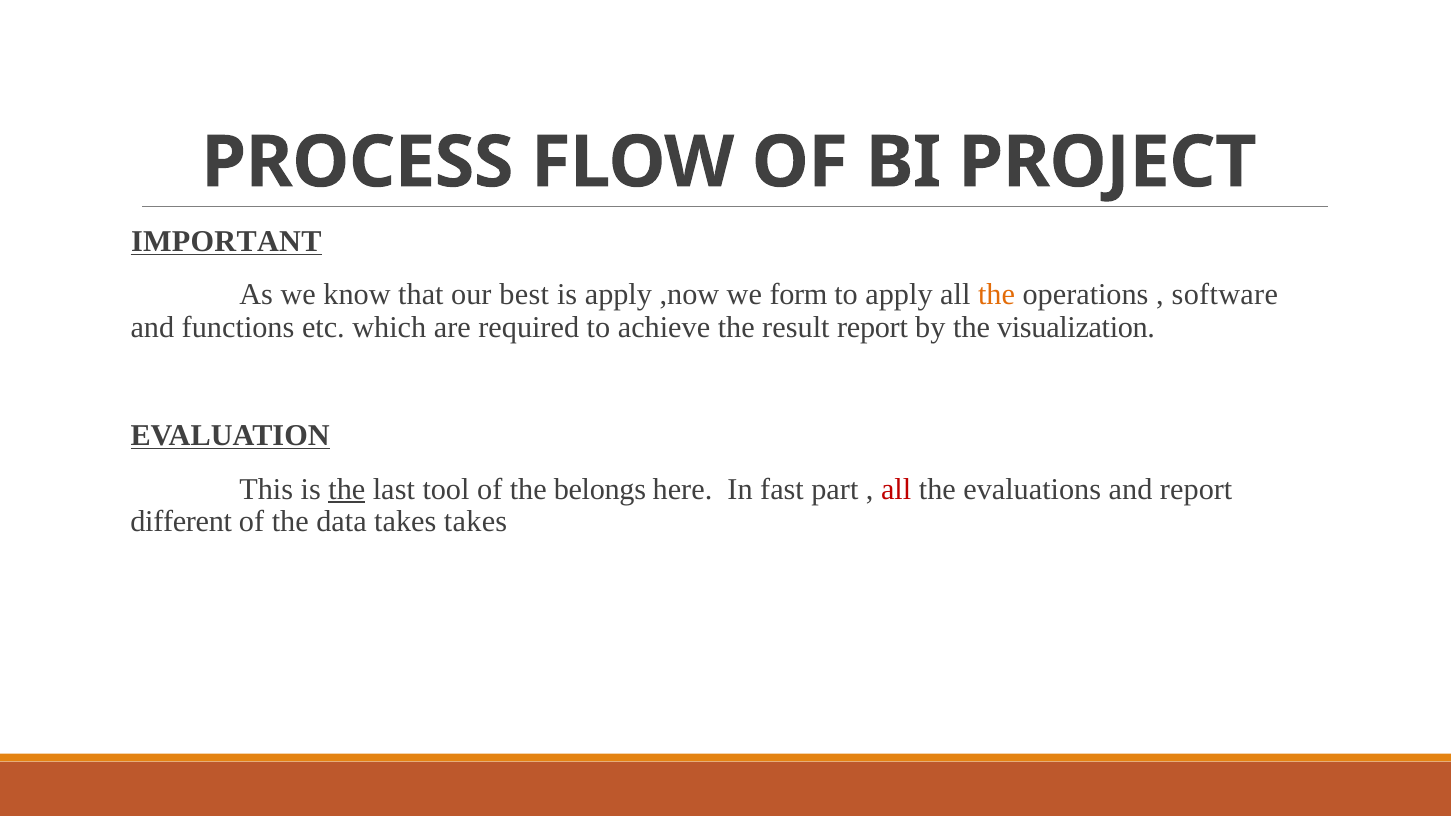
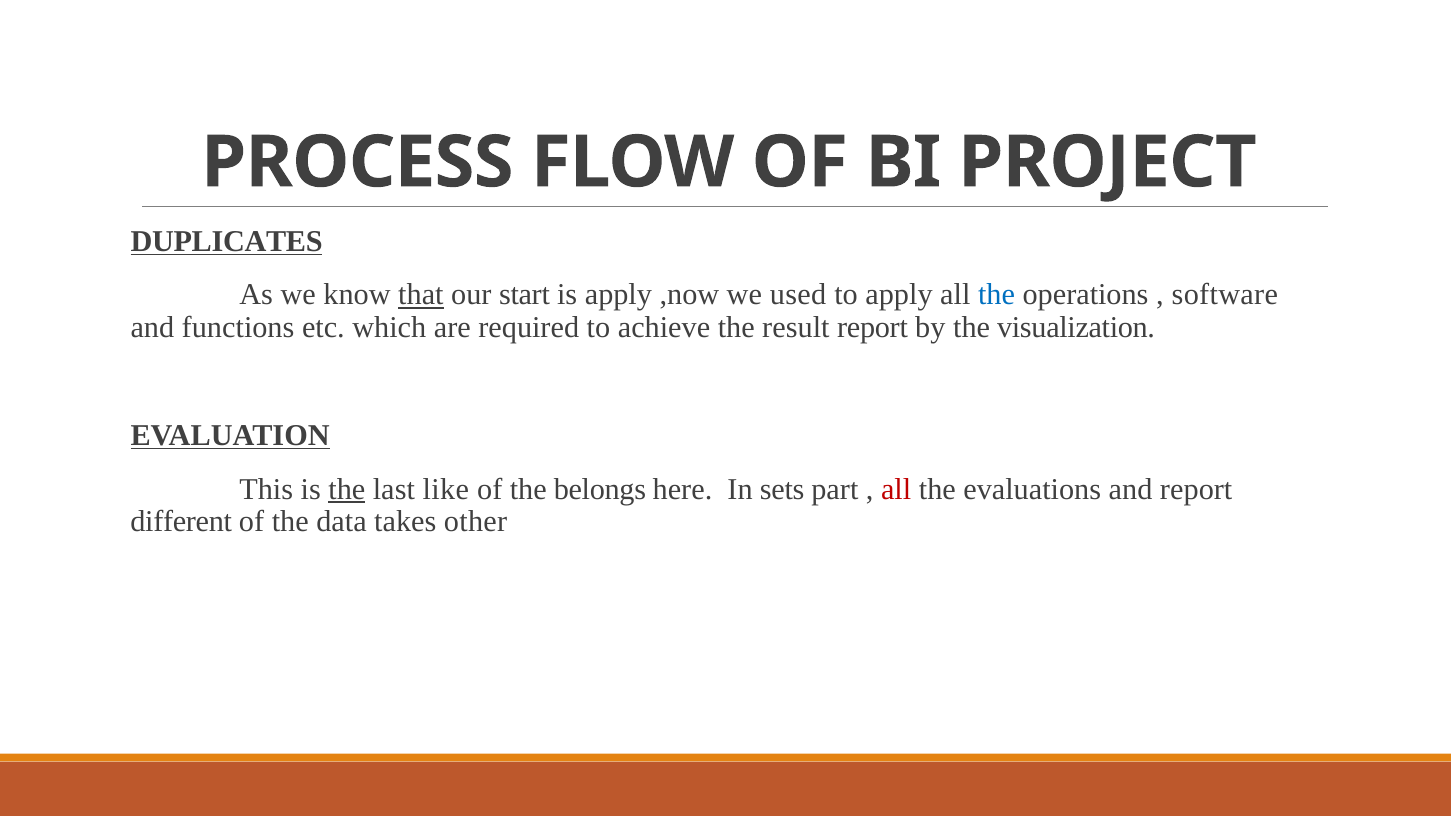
IMPORTANT: IMPORTANT -> DUPLICATES (227, 241)
that underline: none -> present (421, 295)
best: best -> start (525, 295)
form: form -> used (798, 295)
the colour: orange -> blue (996, 295)
tool: tool -> like (446, 489)
fast: fast -> sets (782, 489)
takes takes: takes -> other (476, 522)
